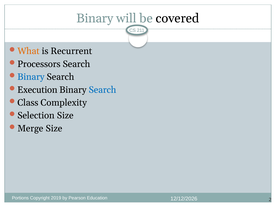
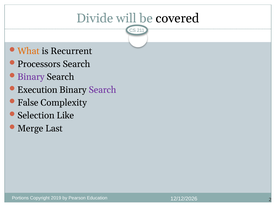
Binary: Binary -> Divide (95, 18)
Binary colour: blue -> purple (31, 77)
Search colour: blue -> purple (102, 90)
Class: Class -> False (28, 103)
Selection Size: Size -> Like (65, 116)
Merge Size: Size -> Last (54, 128)
